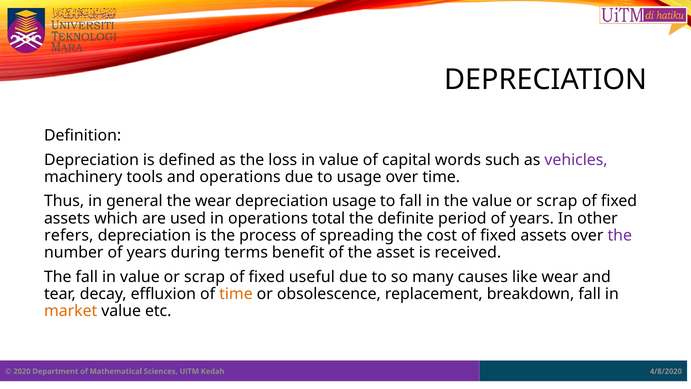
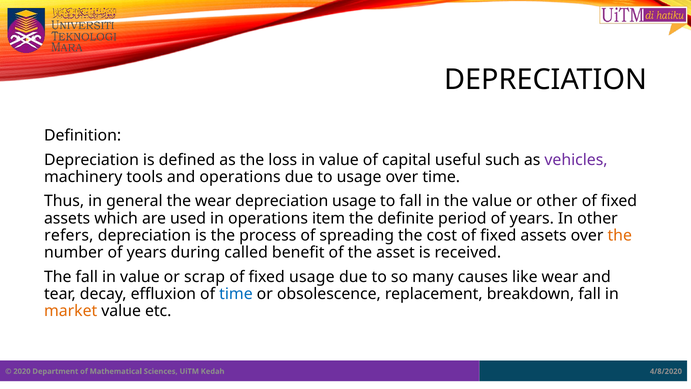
words: words -> useful (458, 160)
the value or scrap: scrap -> other (557, 201)
total: total -> item (329, 218)
the colour: purple -> orange (620, 235)
terms: terms -> called (246, 252)
fixed useful: useful -> usage (312, 277)
time colour: orange -> blue (236, 294)
